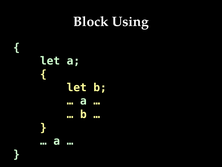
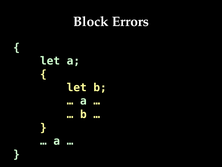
Using: Using -> Errors (130, 21)
